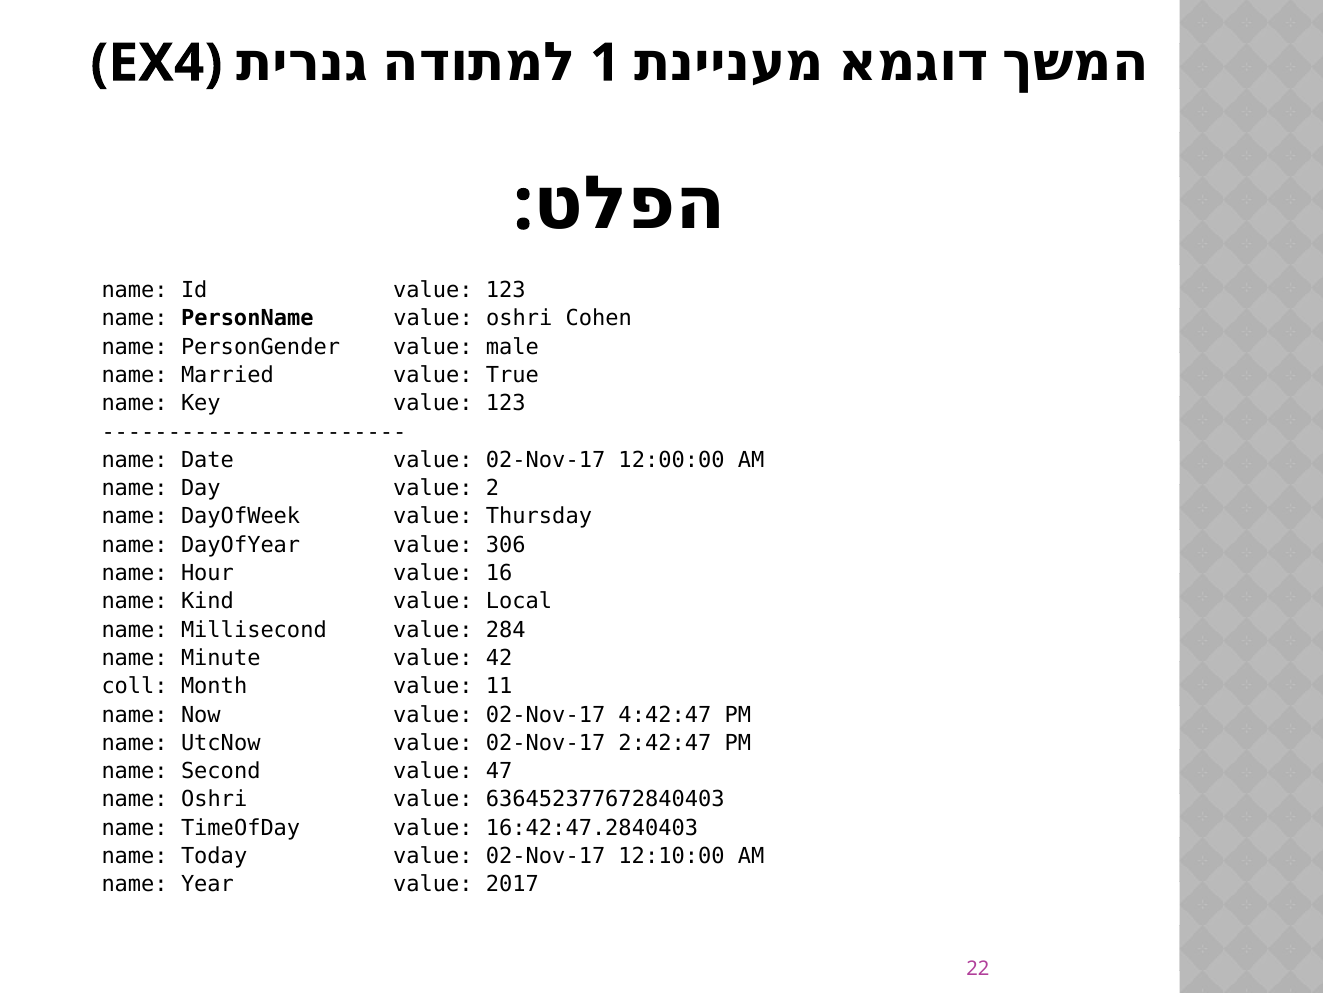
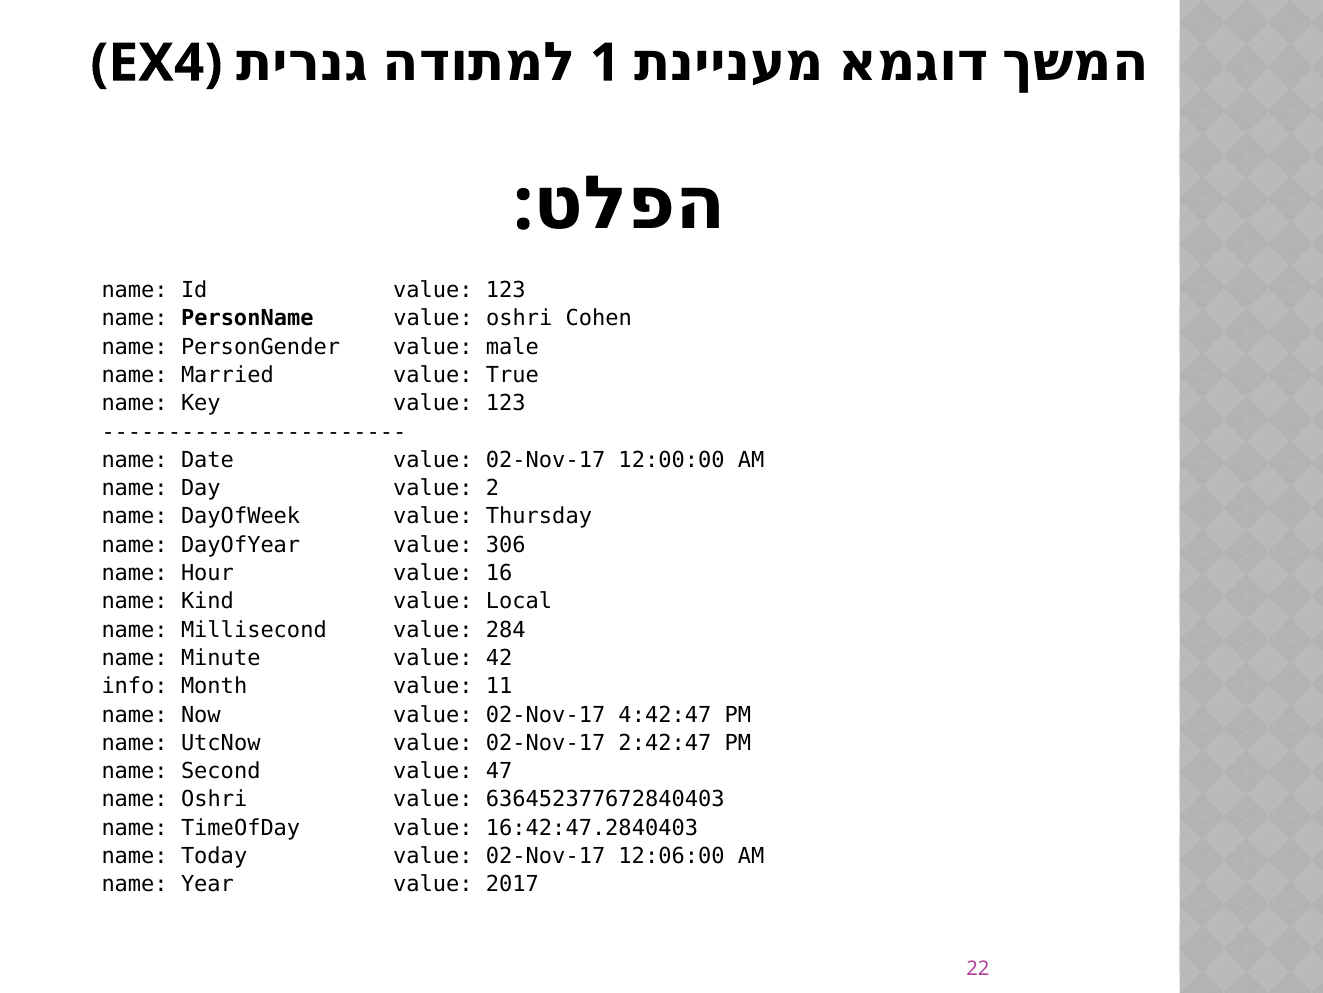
coll: coll -> info (135, 686)
12:10:00: 12:10:00 -> 12:06:00 (672, 856)
